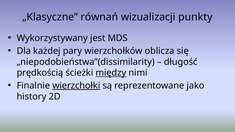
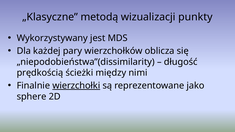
równań: równań -> metodą (99, 17)
między underline: present -> none (111, 73)
history: history -> sphere (32, 97)
